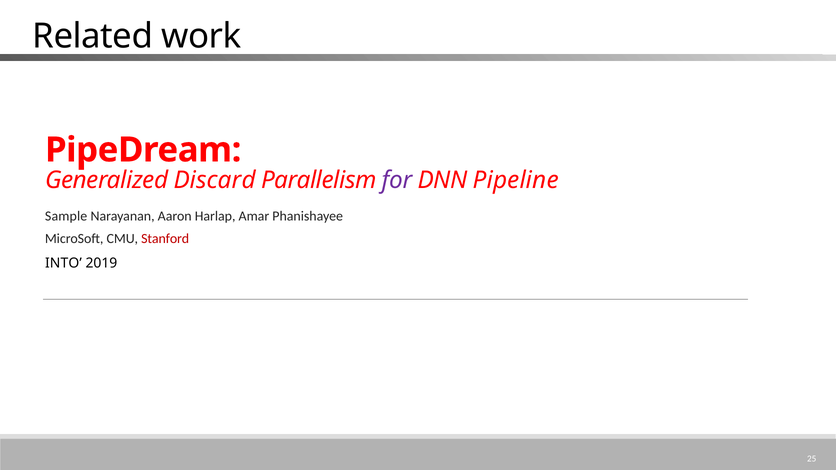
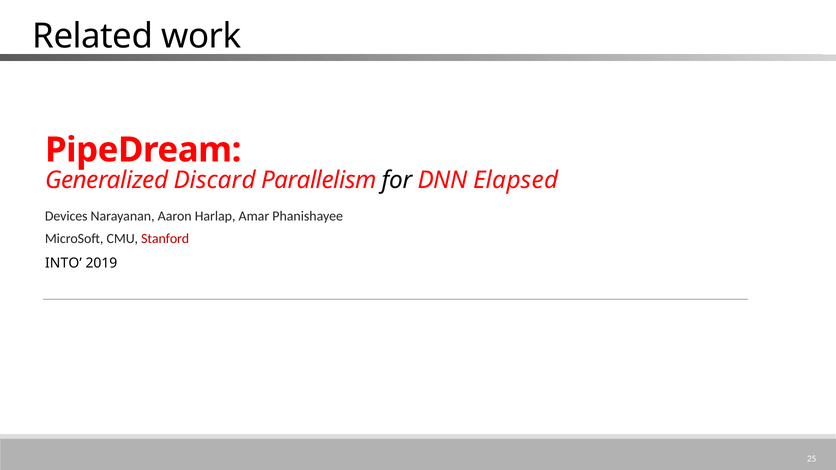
for colour: purple -> black (397, 180)
Pipeline: Pipeline -> Elapsed (516, 180)
Sample: Sample -> Devices (66, 216)
